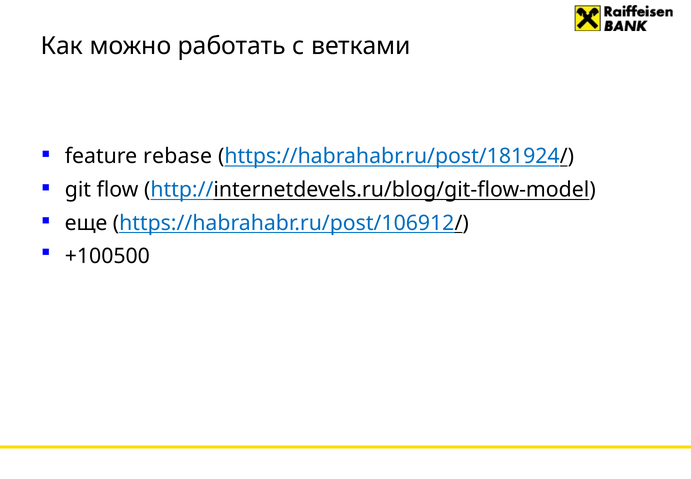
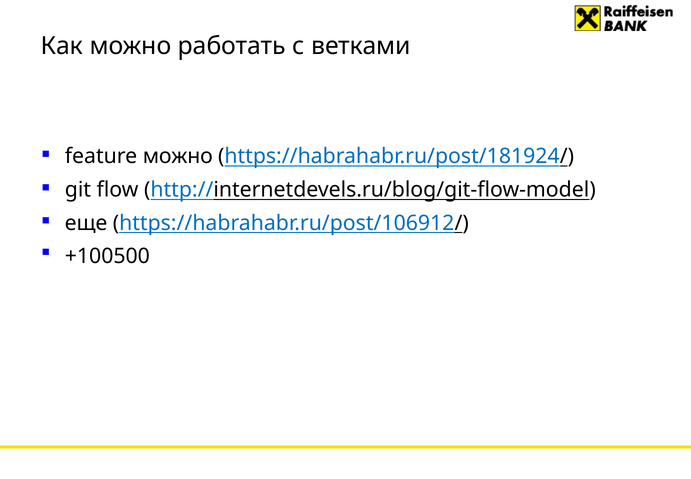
feature rebase: rebase -> можно (178, 156)
